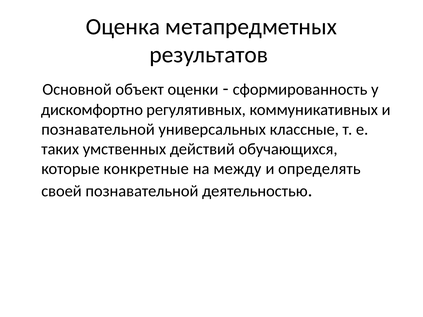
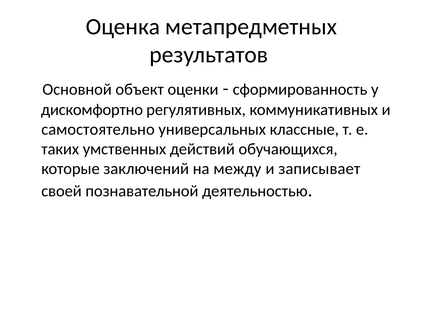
познавательной: познавательной -> самостоятельно (98, 129)
конкретные: конкретные -> заключений (146, 169)
определять: определять -> записывает (319, 169)
